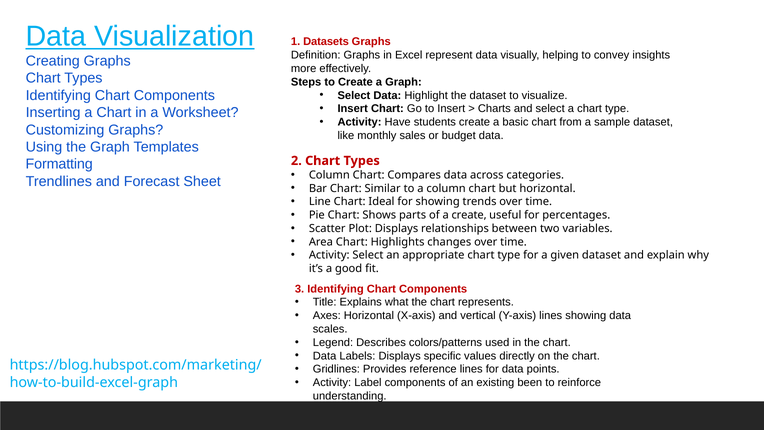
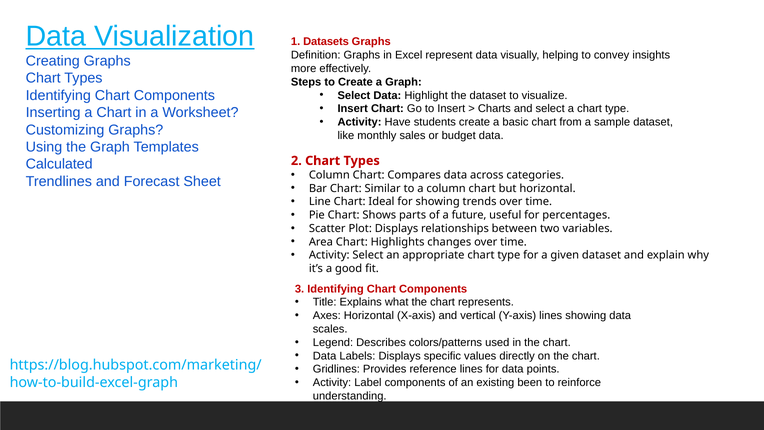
Formatting: Formatting -> Calculated (59, 164)
a create: create -> future (469, 215)
